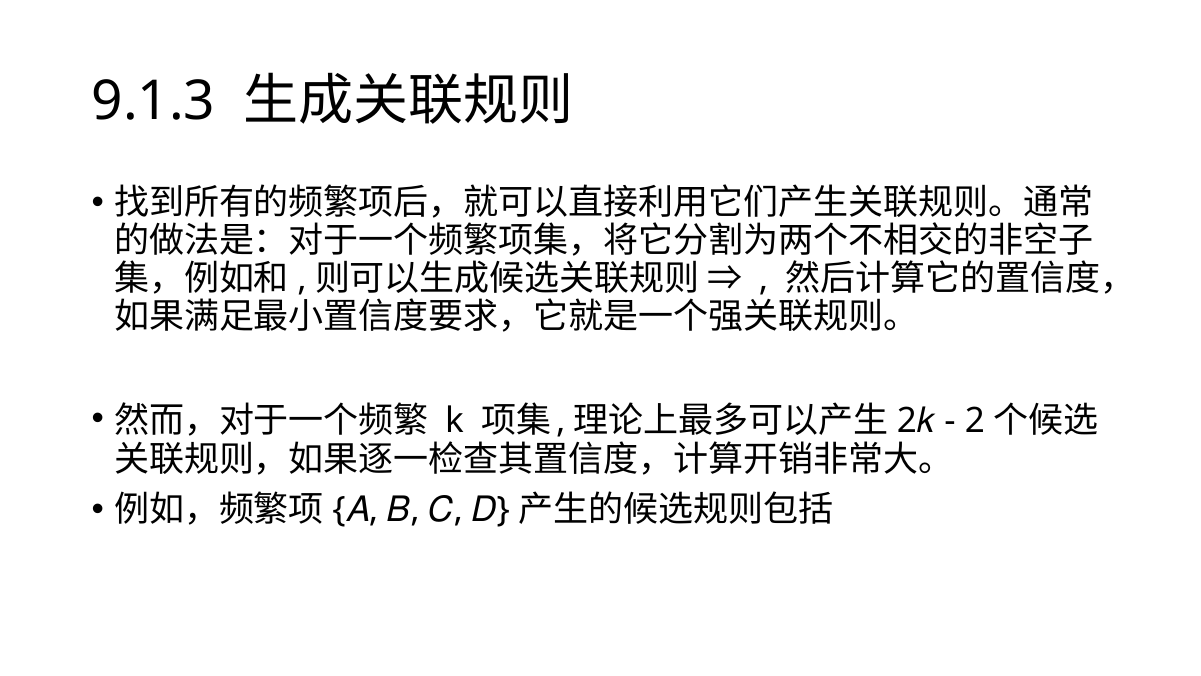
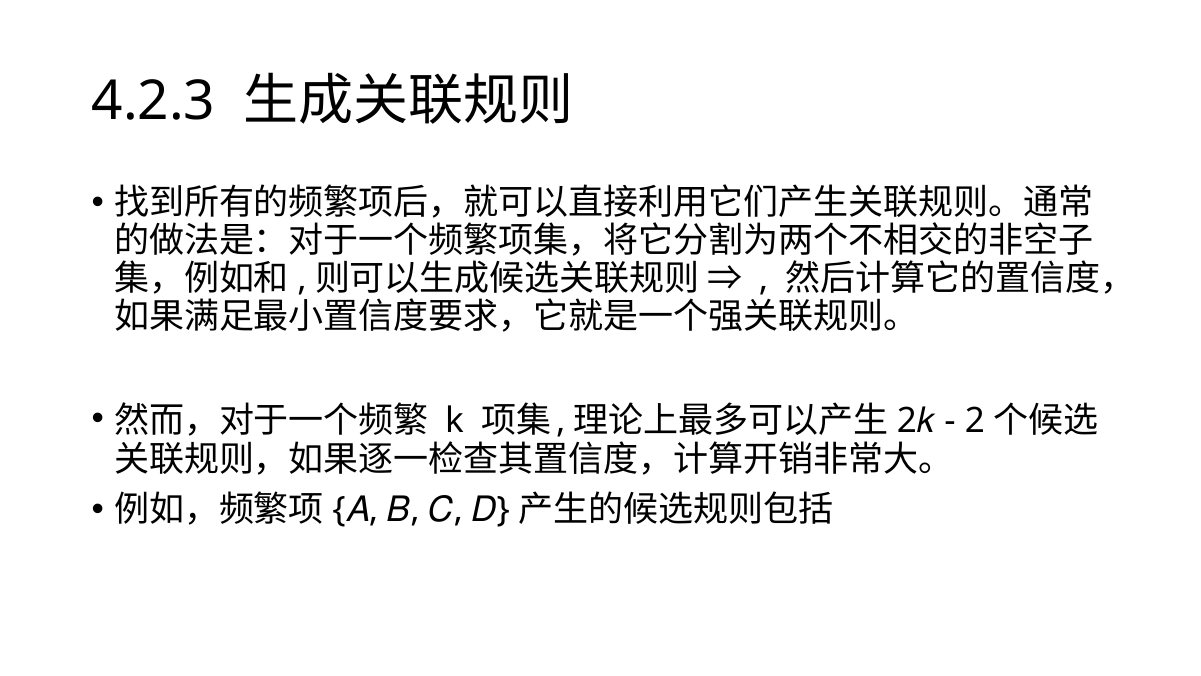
9.1.3: 9.1.3 -> 4.2.3 (153, 101)
